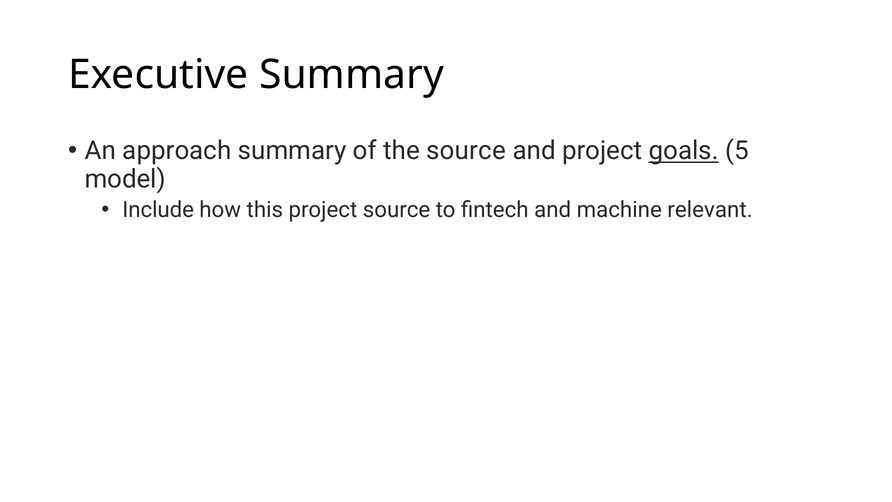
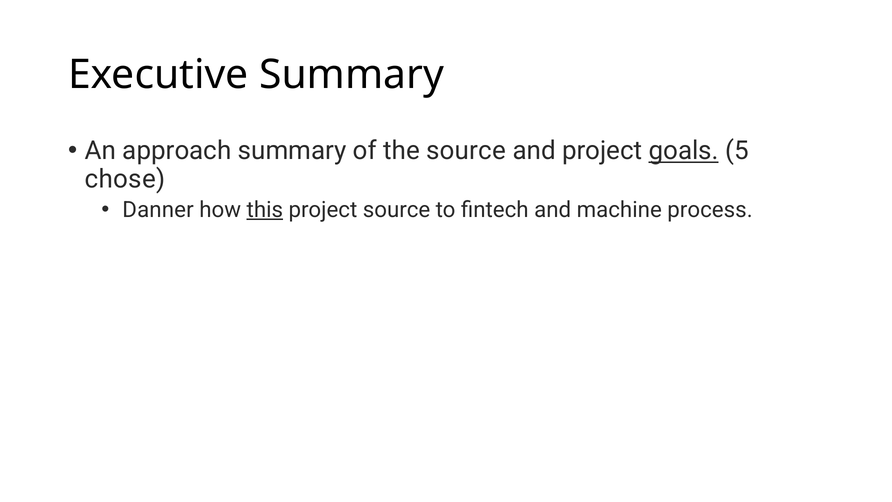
model: model -> chose (125, 179)
Include: Include -> Danner (158, 210)
this underline: none -> present (265, 210)
relevant: relevant -> process (710, 210)
